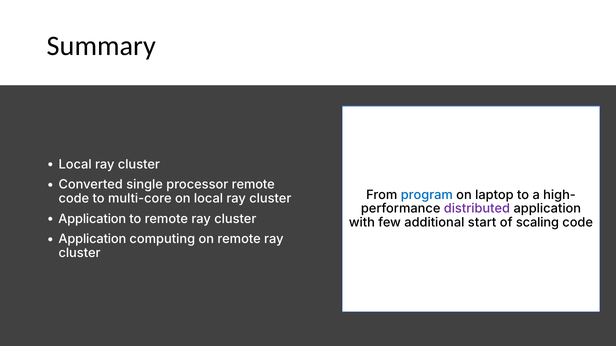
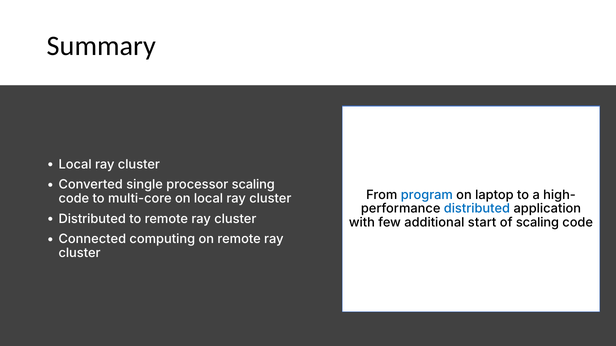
processor remote: remote -> scaling (253, 185)
distributed colour: purple -> blue (477, 209)
Application: Application -> Distributed (92, 219)
Application: Application -> Connected (92, 239)
